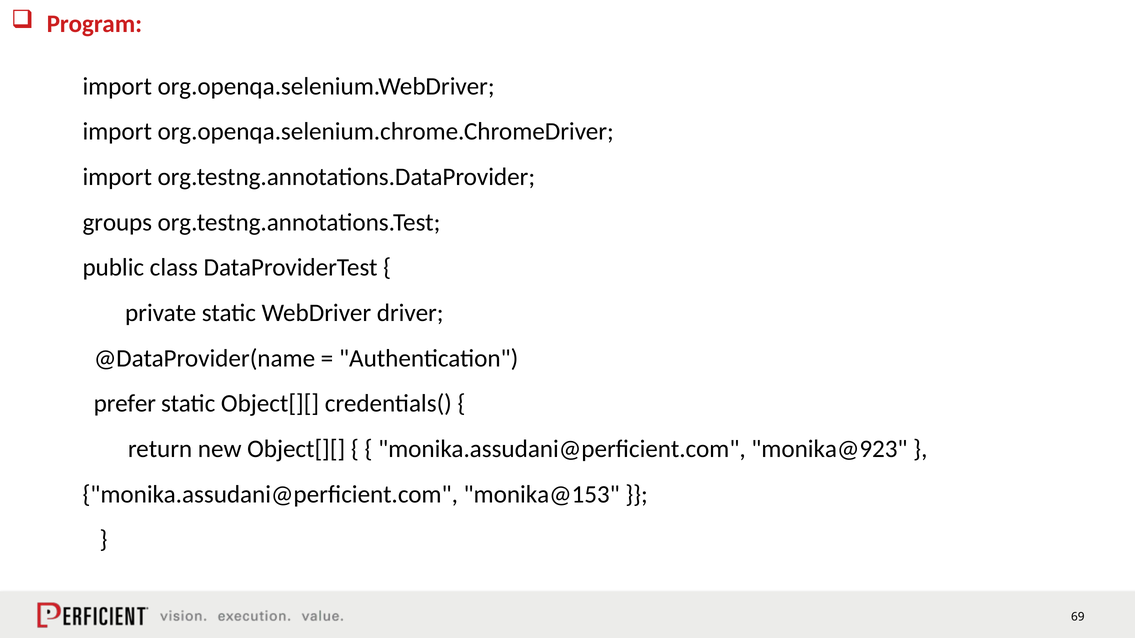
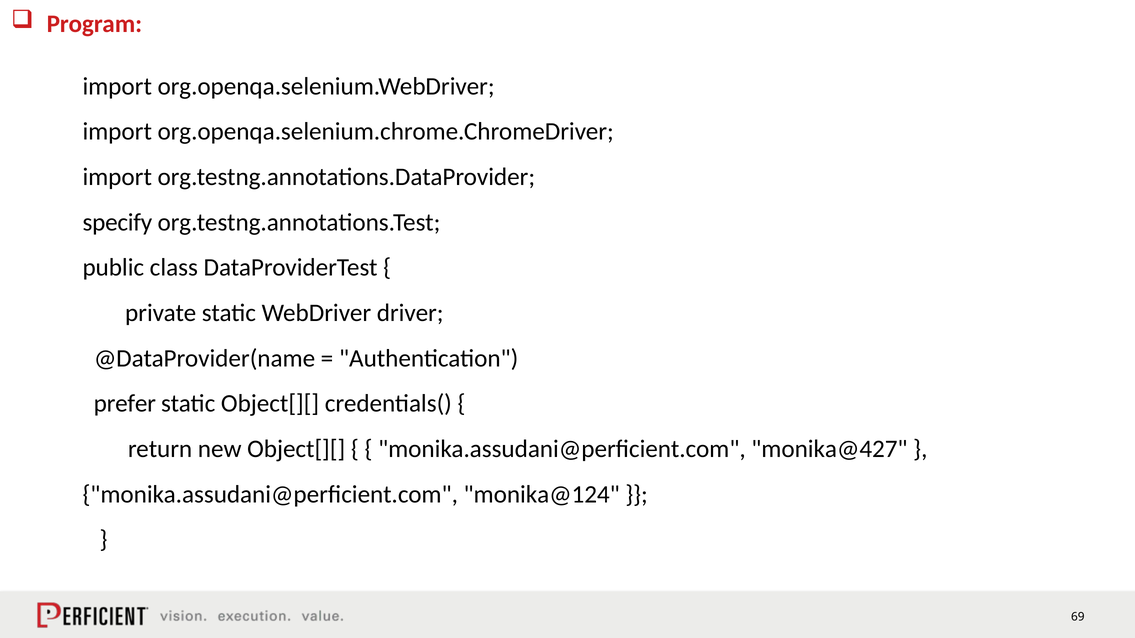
groups: groups -> specify (117, 222)
monika@923: monika@923 -> monika@427 (829, 449)
monika@153: monika@153 -> monika@124 (542, 495)
